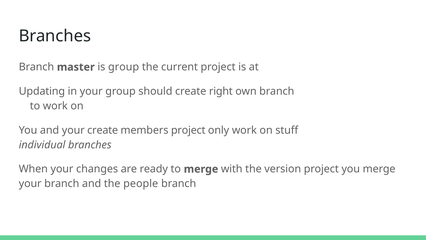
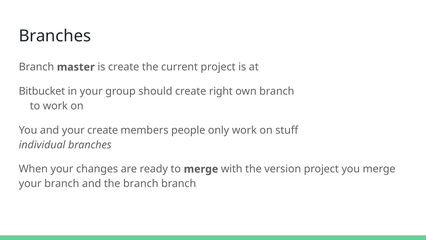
is group: group -> create (124, 67)
Updating: Updating -> Bitbucket (42, 91)
members project: project -> people (188, 130)
the people: people -> branch (141, 184)
